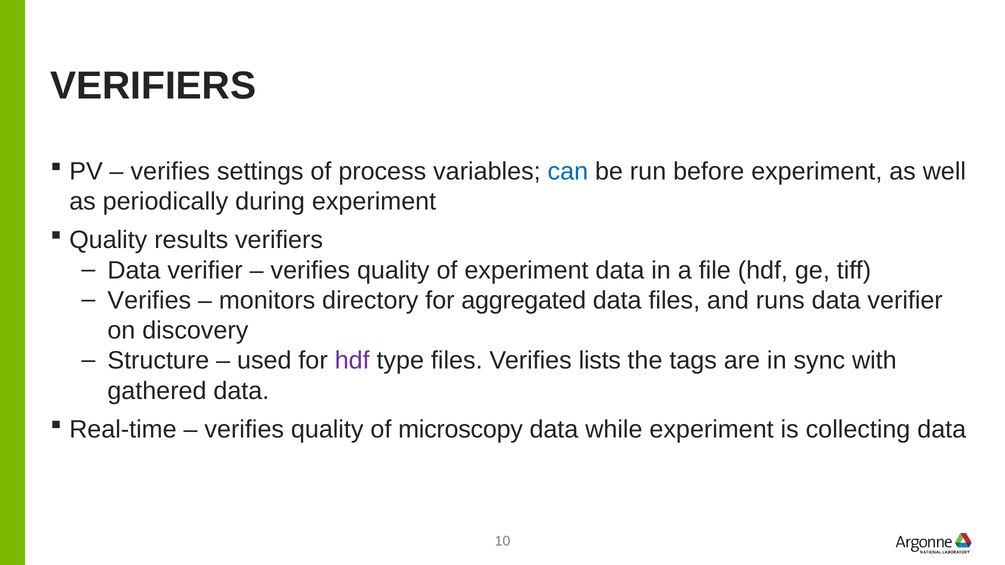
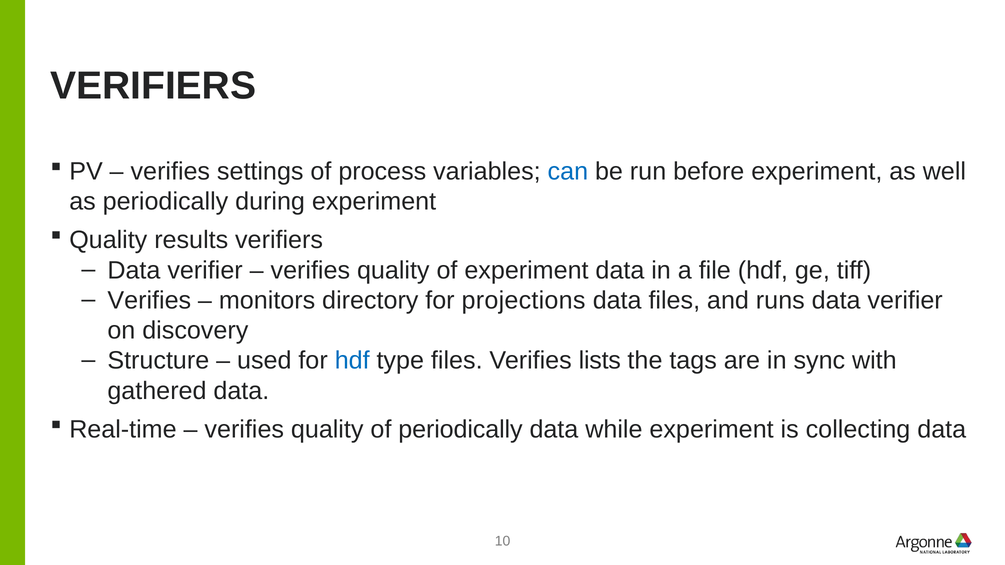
aggregated: aggregated -> projections (524, 301)
hdf colour: purple -> blue (352, 361)
of microscopy: microscopy -> periodically (460, 430)
